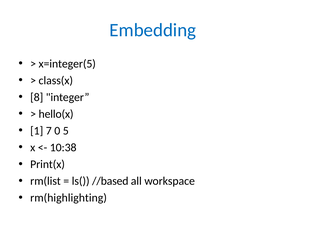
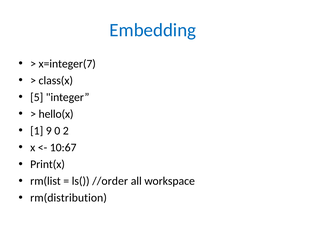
x=integer(5: x=integer(5 -> x=integer(7 (67, 64)
8: 8 -> 5 (37, 97)
7: 7 -> 9 (49, 130)
5: 5 -> 2 (66, 130)
10:38: 10:38 -> 10:67 (63, 147)
//based: //based -> //order (110, 181)
rm(highlighting: rm(highlighting -> rm(distribution (69, 197)
